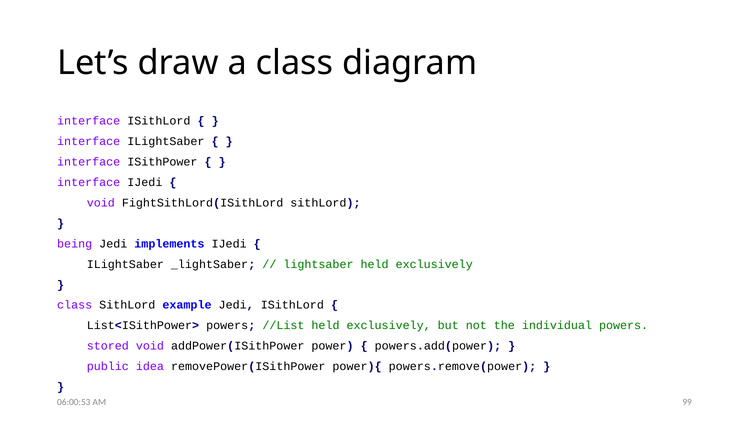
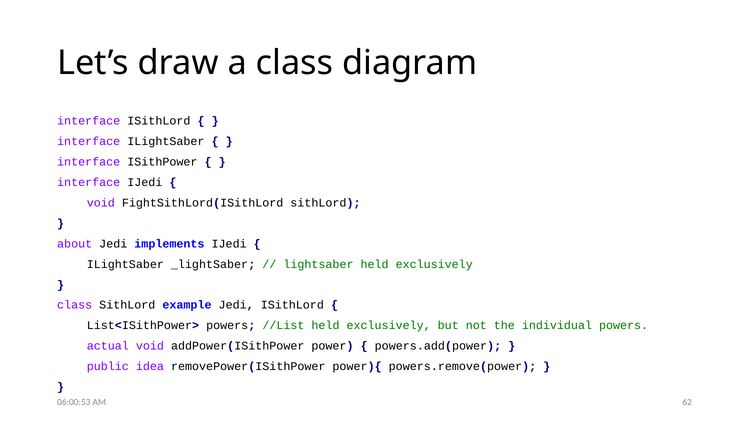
being: being -> about (75, 244)
stored: stored -> actual (108, 346)
99: 99 -> 62 (687, 402)
